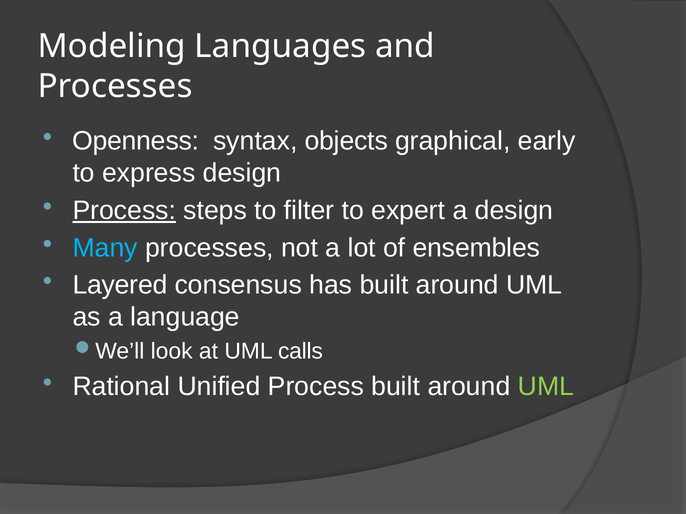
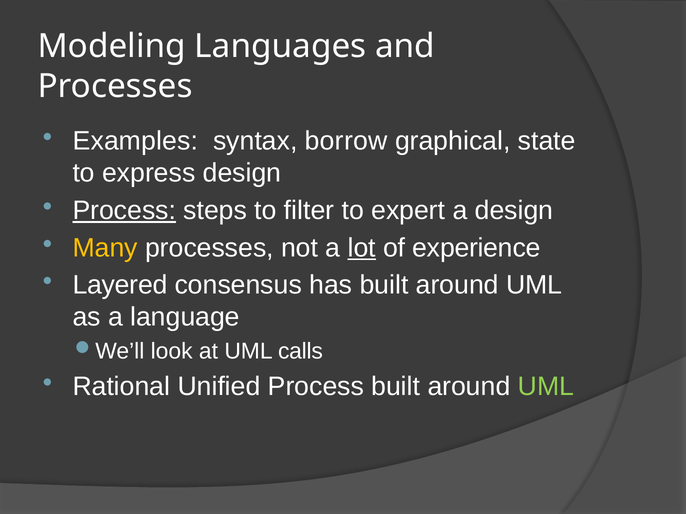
Openness: Openness -> Examples (135, 141)
objects: objects -> borrow (346, 141)
early: early -> state (547, 141)
Many colour: light blue -> yellow (105, 248)
lot underline: none -> present (362, 248)
ensembles: ensembles -> experience (476, 248)
